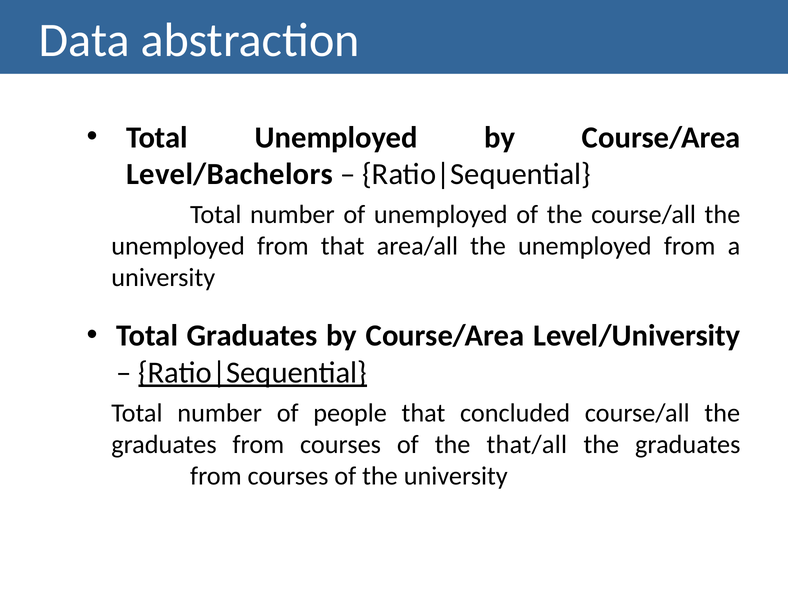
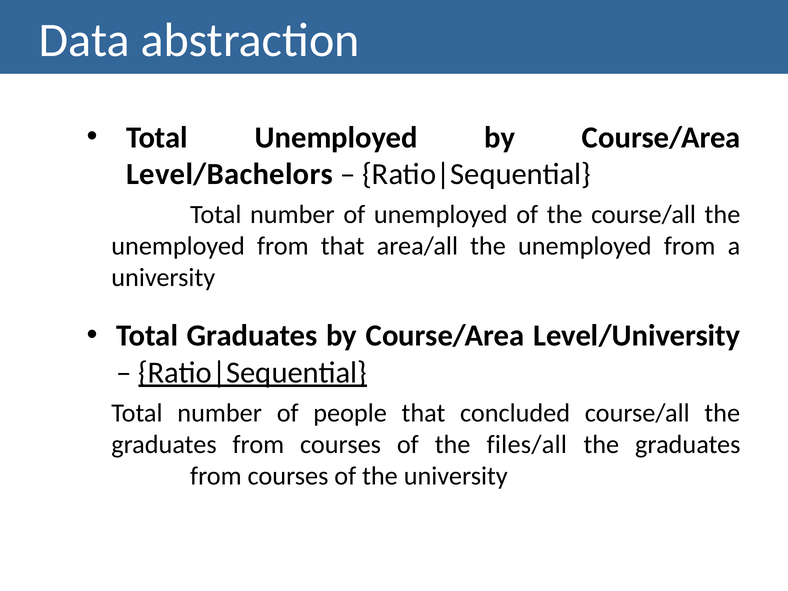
that/all: that/all -> files/all (527, 445)
